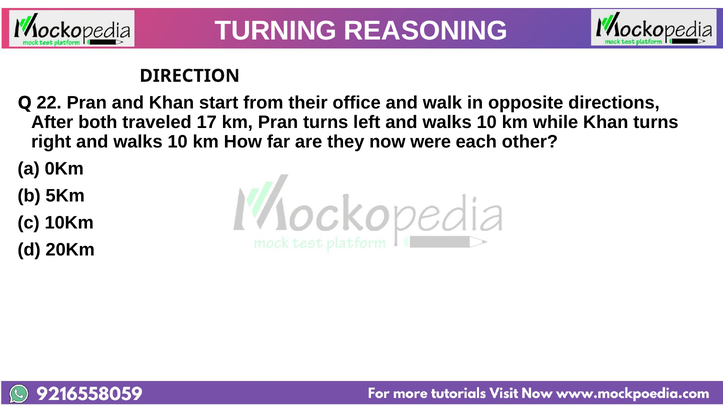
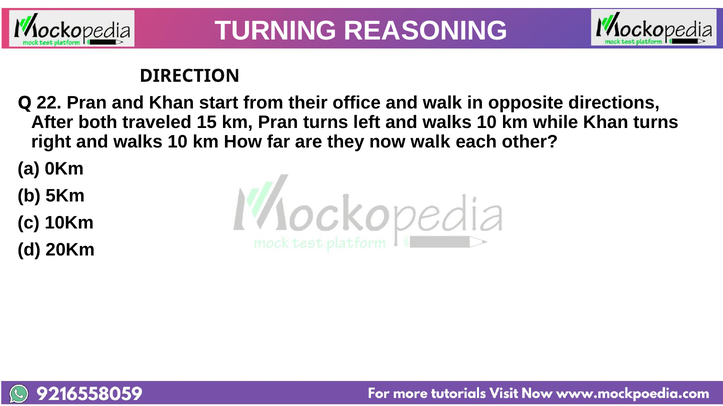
17: 17 -> 15 (207, 123)
now were: were -> walk (430, 142)
